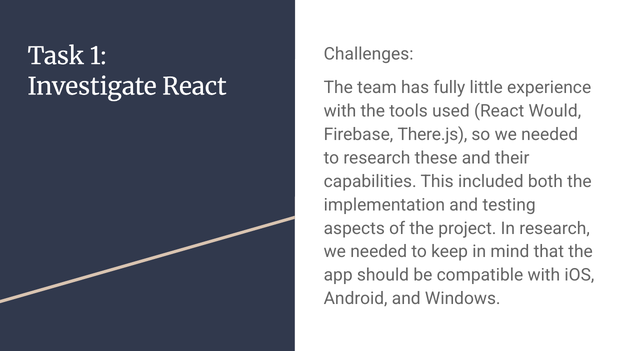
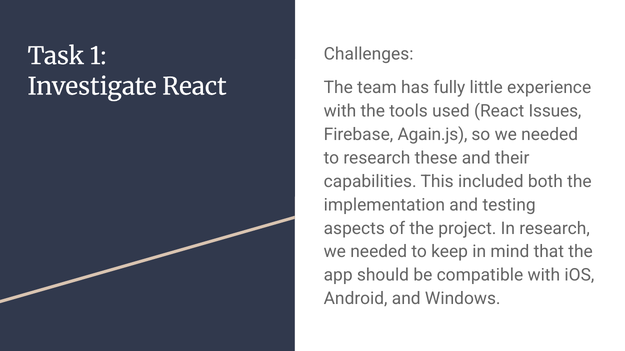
Would: Would -> Issues (555, 111)
There.js: There.js -> Again.js (432, 135)
